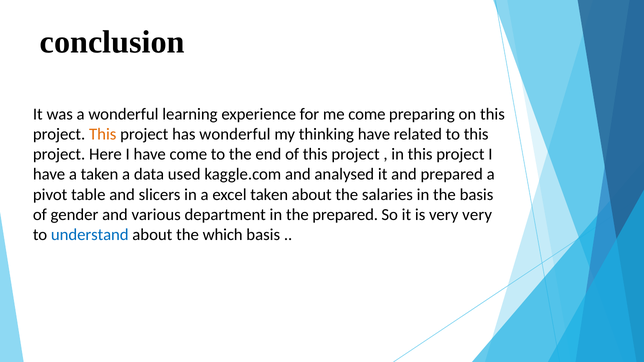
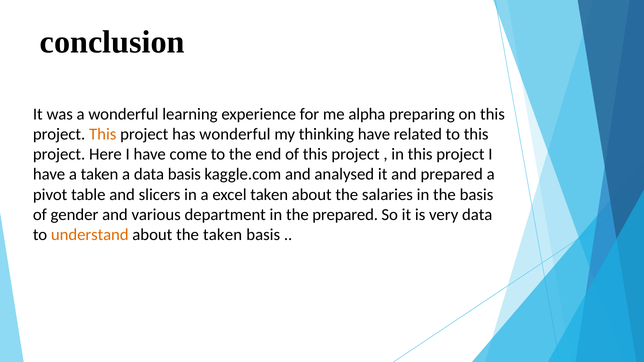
me come: come -> alpha (367, 114)
data used: used -> basis (184, 175)
very very: very -> data (477, 215)
understand colour: blue -> orange (90, 235)
the which: which -> taken (223, 235)
